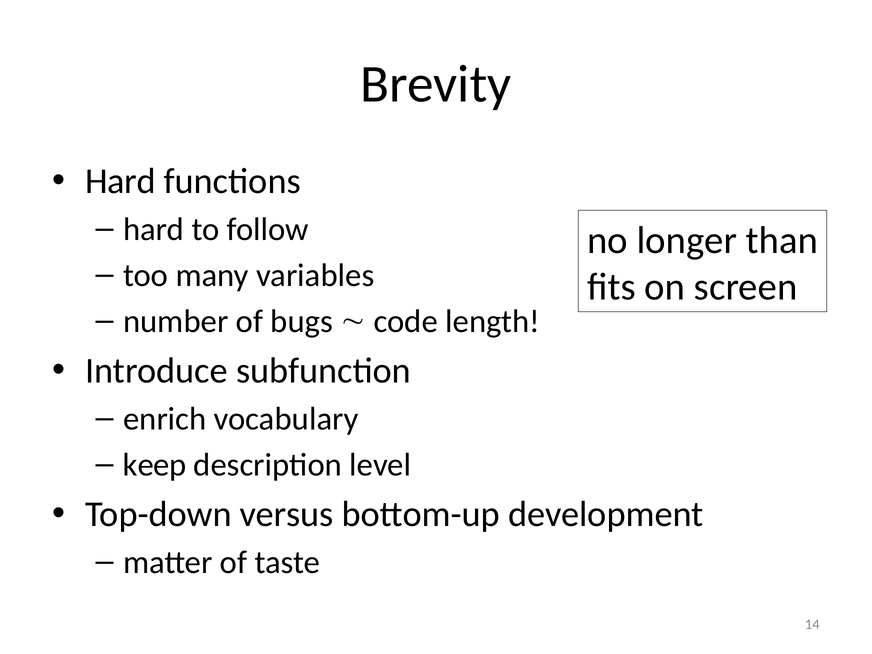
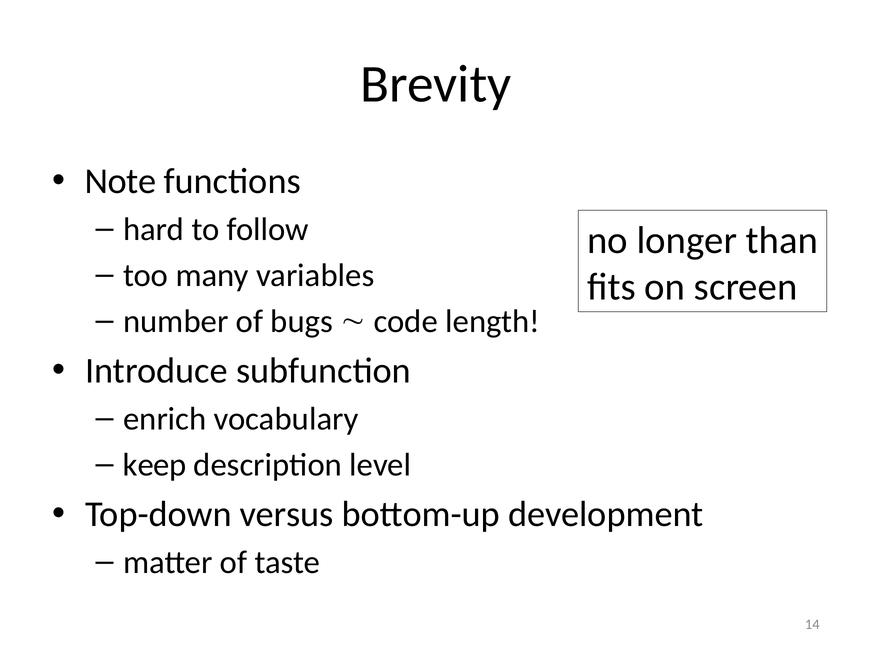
Hard: Hard -> Note (120, 181)
